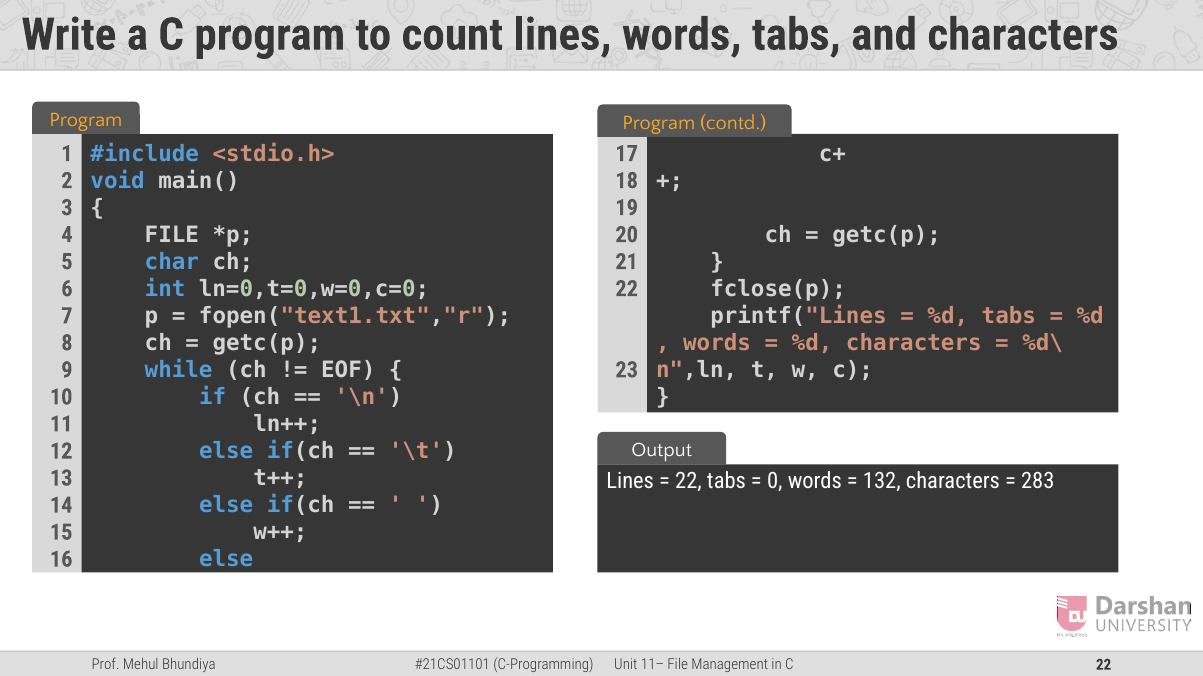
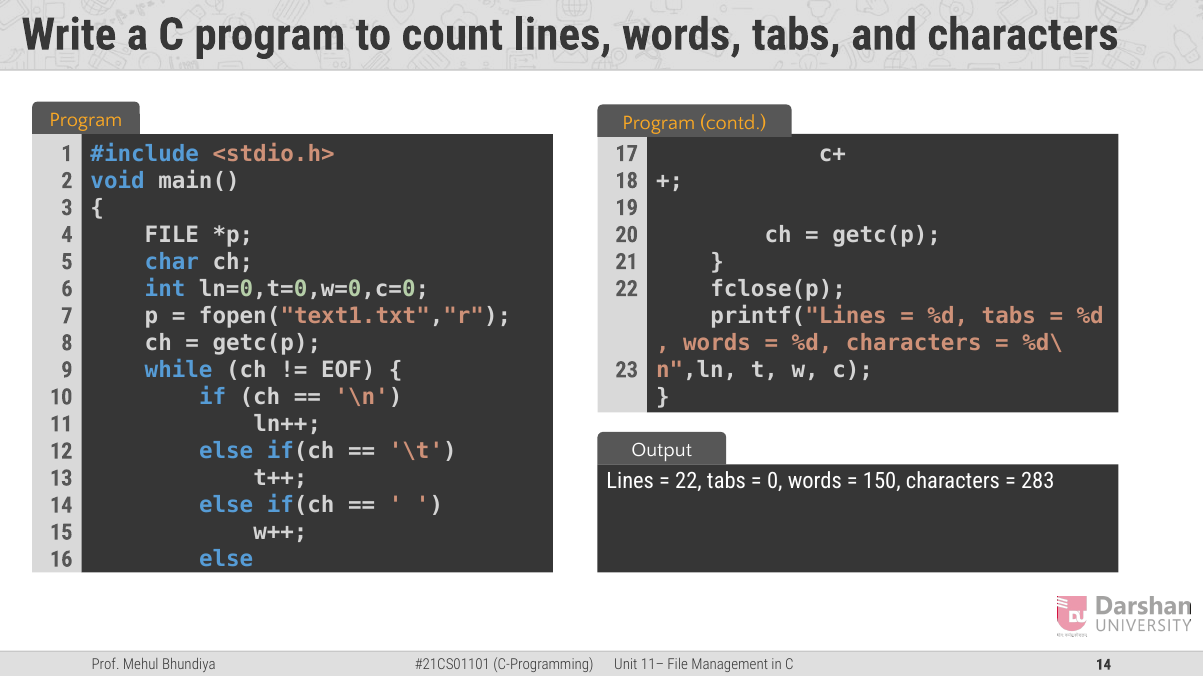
132: 132 -> 150 (882, 481)
22: 22 -> 14 (1104, 665)
